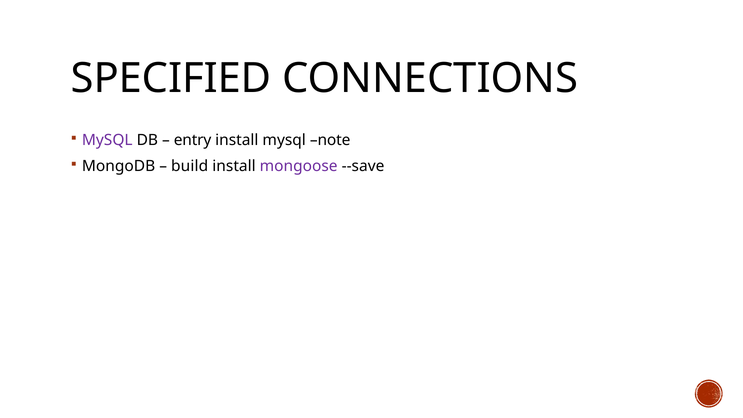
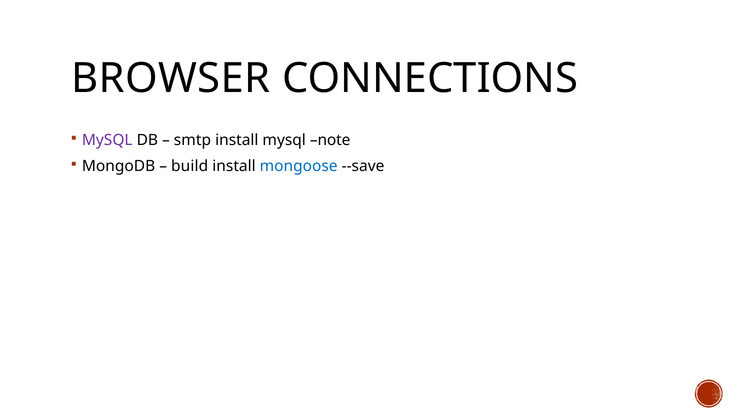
SPECIFIED: SPECIFIED -> BROWSER (171, 78)
entry: entry -> smtp (192, 140)
mongoose colour: purple -> blue (299, 166)
